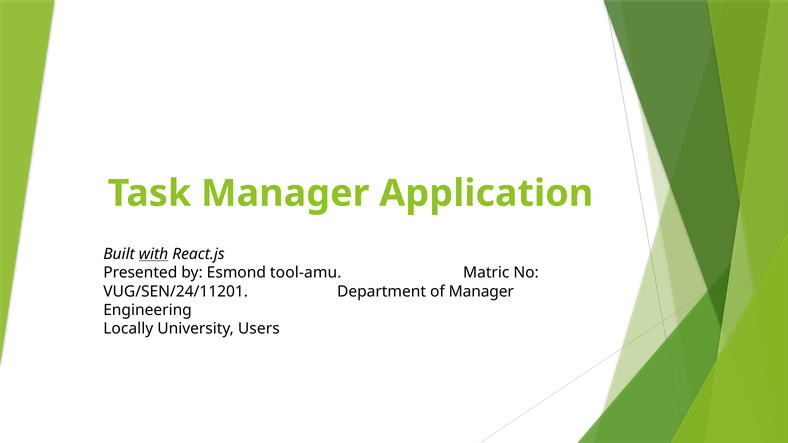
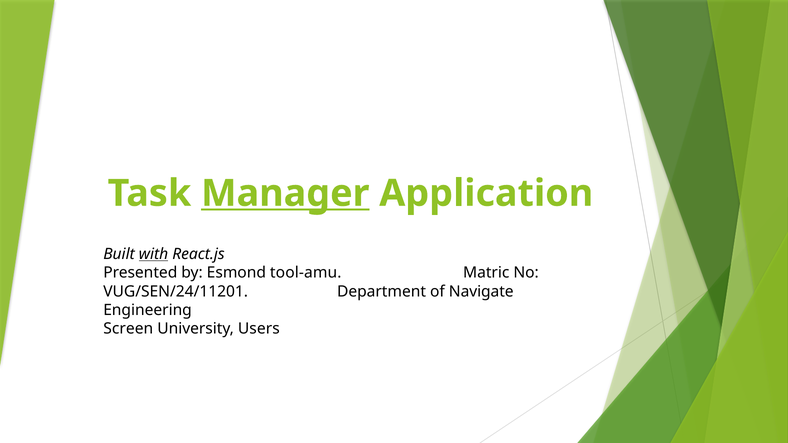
Manager underline: none -> present (285, 193)
of Manager: Manager -> Navigate (481, 292)
Locally: Locally -> Screen (128, 329)
